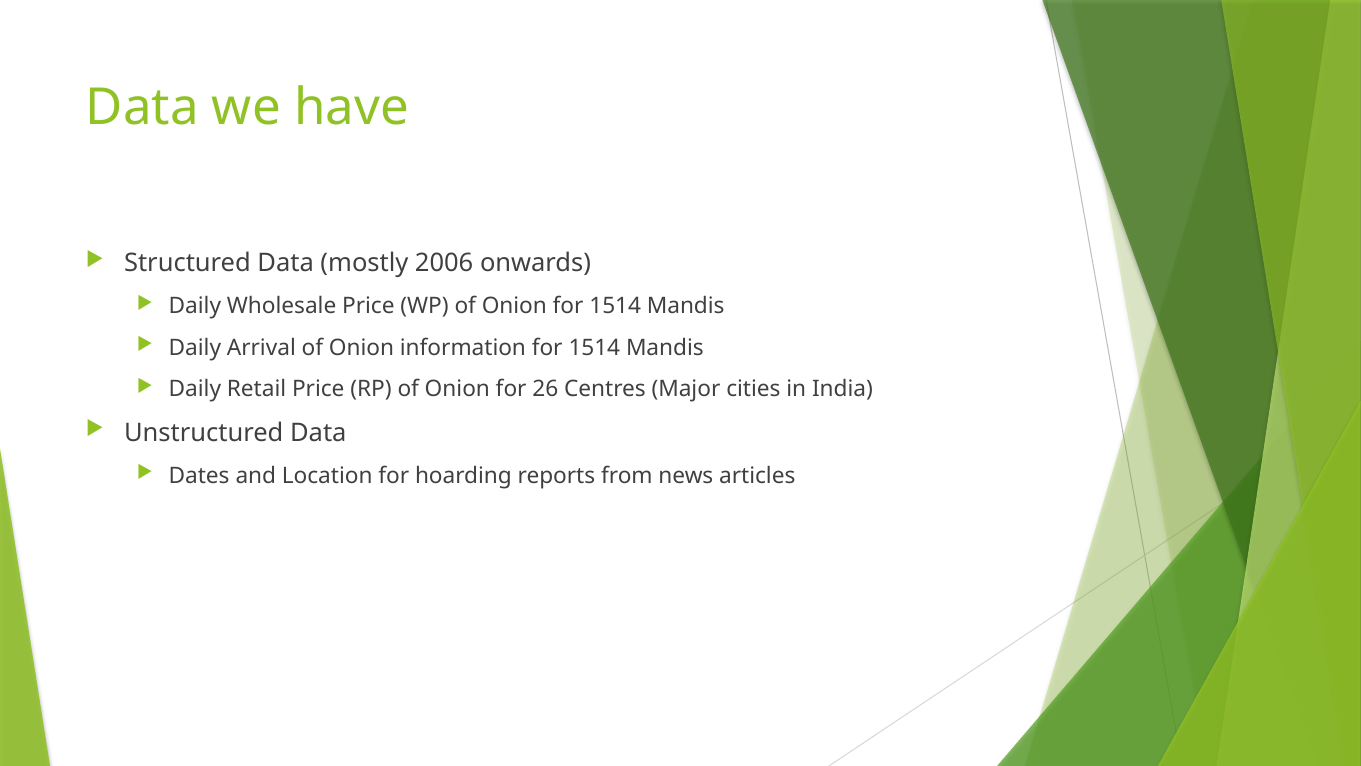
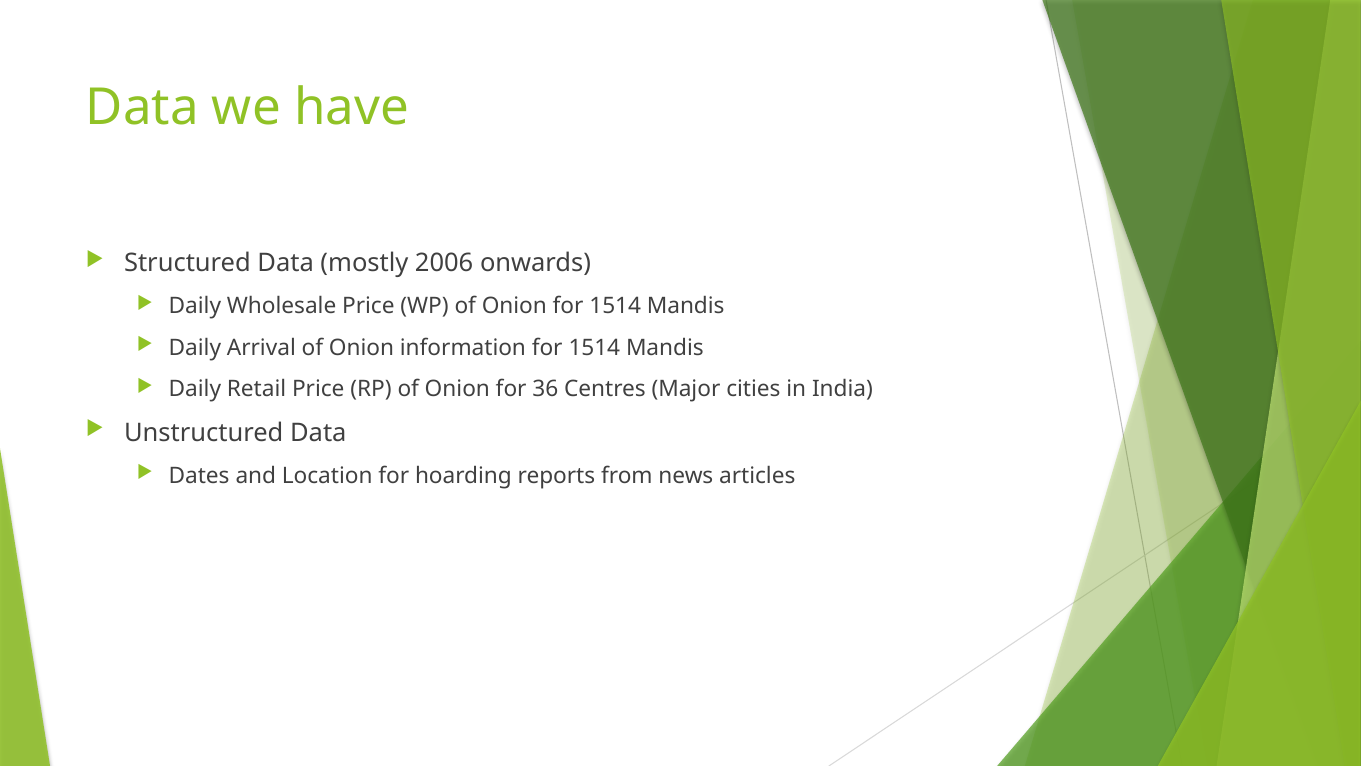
26: 26 -> 36 (545, 389)
